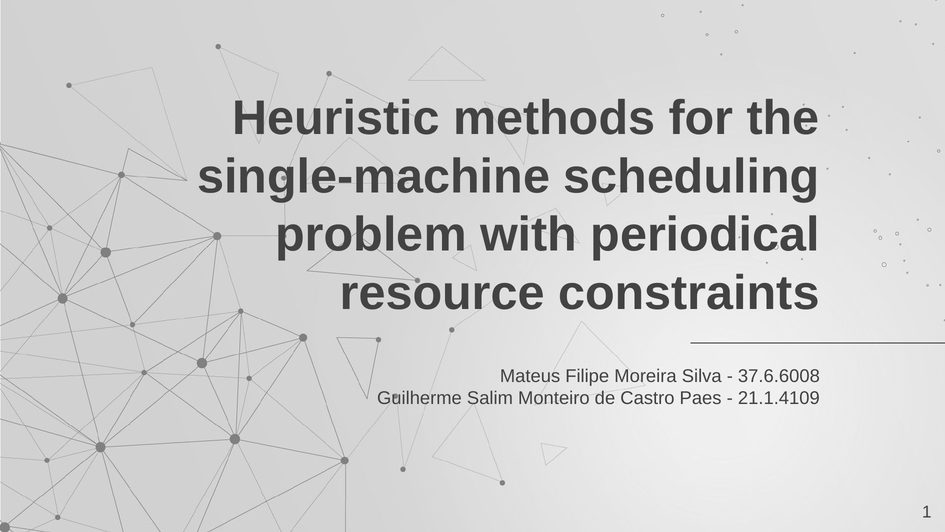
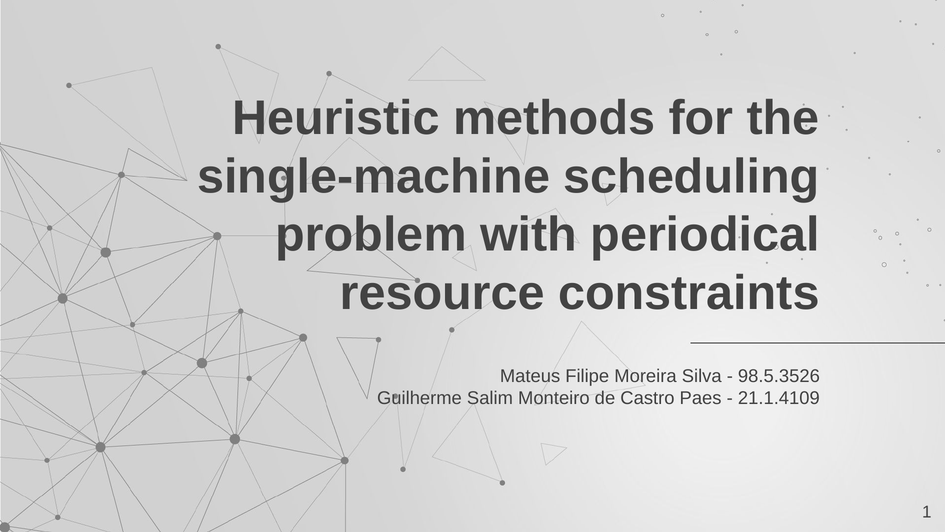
37.6.6008: 37.6.6008 -> 98.5.3526 (779, 376)
